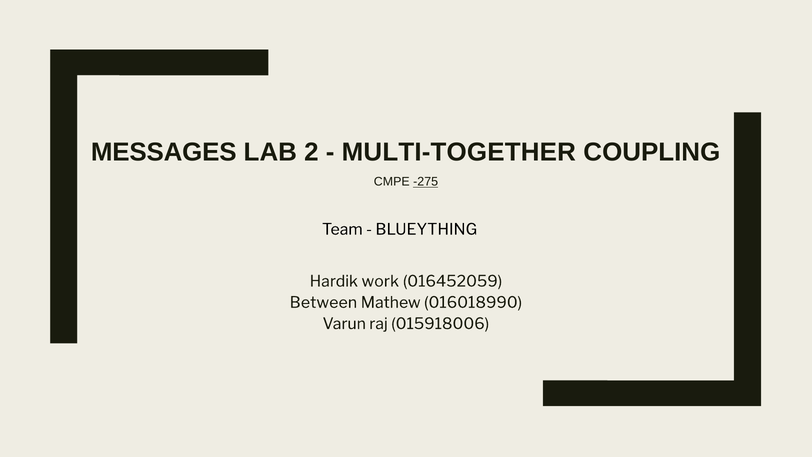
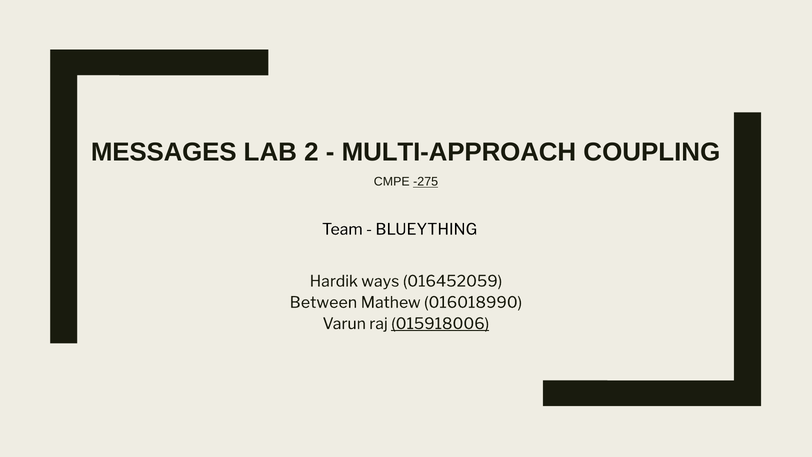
MULTI-TOGETHER: MULTI-TOGETHER -> MULTI-APPROACH (459, 152)
work: work -> ways (380, 281)
015918006 underline: none -> present (440, 324)
